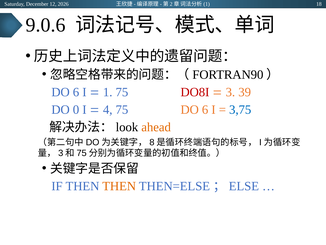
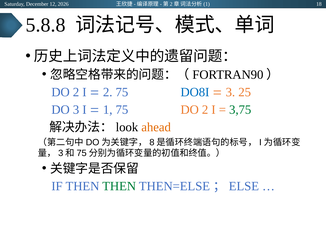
9.0.6: 9.0.6 -> 5.8.8 (46, 25)
6: 6 -> 2 (76, 92)
1: 1 -> 2 (108, 92)
DO8I colour: red -> blue (195, 92)
39: 39 -> 25 (245, 92)
DO 0: 0 -> 3 (76, 109)
4: 4 -> 1 (108, 109)
75 DO 6: 6 -> 2 (205, 109)
3,75 colour: blue -> green (240, 109)
THEN colour: orange -> green (119, 186)
